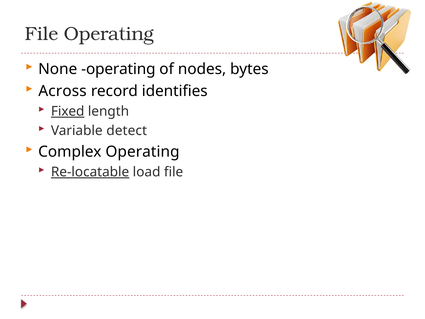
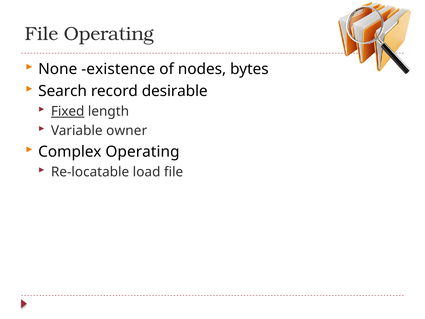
None operating: operating -> existence (118, 69)
Across: Across -> Search (63, 91)
identifies: identifies -> desirable (175, 91)
detect: detect -> owner (127, 131)
Re-locatable underline: present -> none (90, 172)
